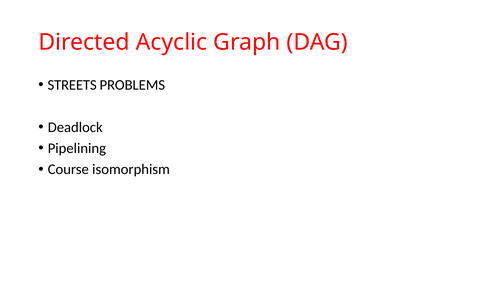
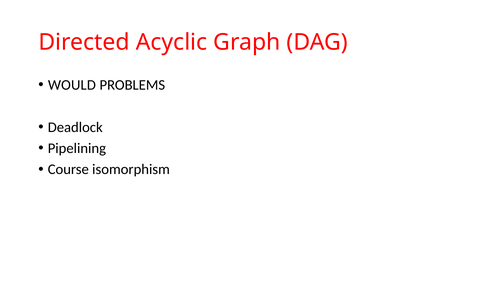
STREETS: STREETS -> WOULD (72, 85)
